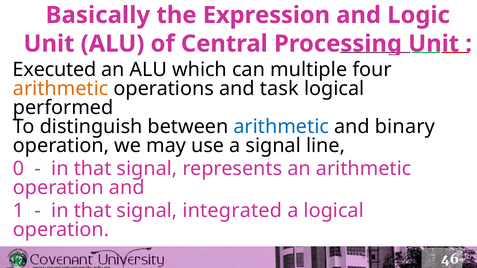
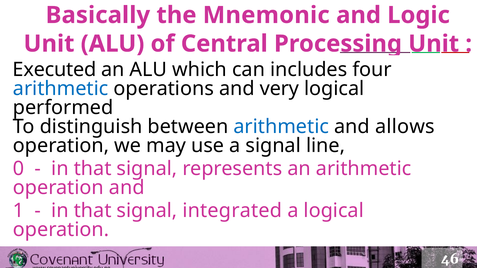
Expression: Expression -> Mnemonic (266, 15)
multiple: multiple -> includes (309, 70)
arithmetic colour: orange -> blue (61, 89)
task: task -> very (279, 89)
binary: binary -> allows (405, 127)
